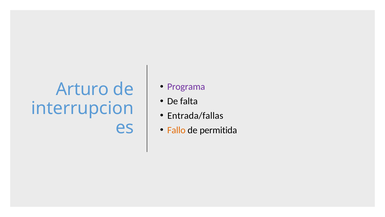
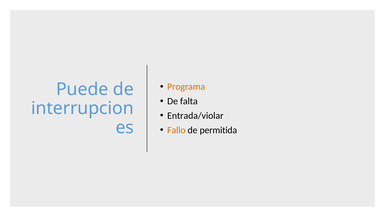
Programa colour: purple -> orange (186, 87)
Arturo: Arturo -> Puede (82, 89)
Entrada/fallas: Entrada/fallas -> Entrada/violar (195, 115)
